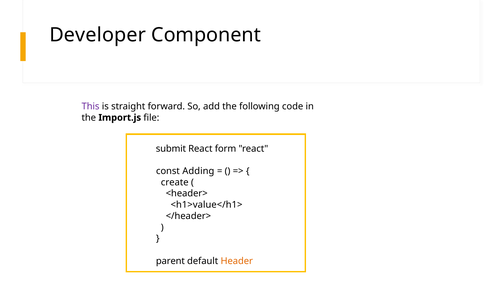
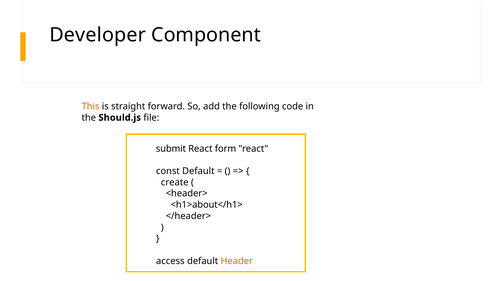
This colour: purple -> orange (91, 106)
Import.js: Import.js -> Should.js (120, 117)
const Adding: Adding -> Default (198, 171)
<h1>value</h1>: <h1>value</h1> -> <h1>about</h1> (207, 205)
parent: parent -> access (170, 261)
